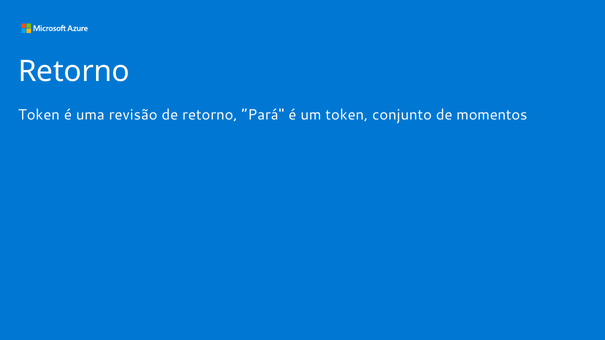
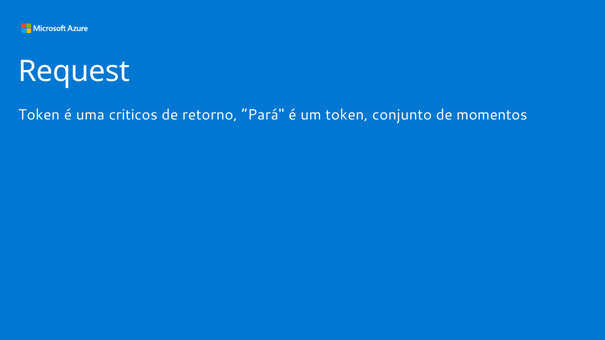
Retorno: Retorno -> Request (74, 72)
revisão: revisão -> criticos (133, 115)
